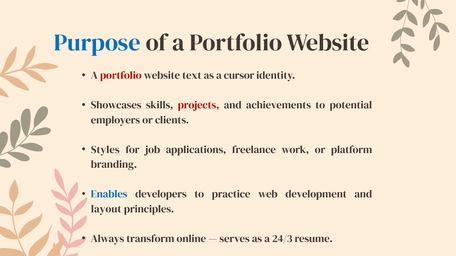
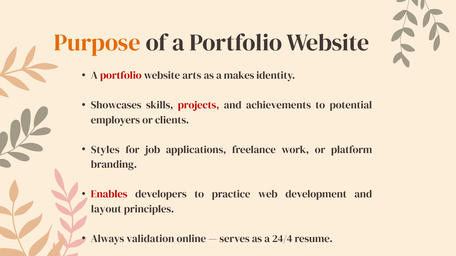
Purpose colour: blue -> orange (97, 43)
text: text -> arts (192, 76)
cursor: cursor -> makes (239, 76)
Enables colour: blue -> red (109, 194)
transform: transform -> validation (150, 239)
24/3: 24/3 -> 24/4 (282, 239)
